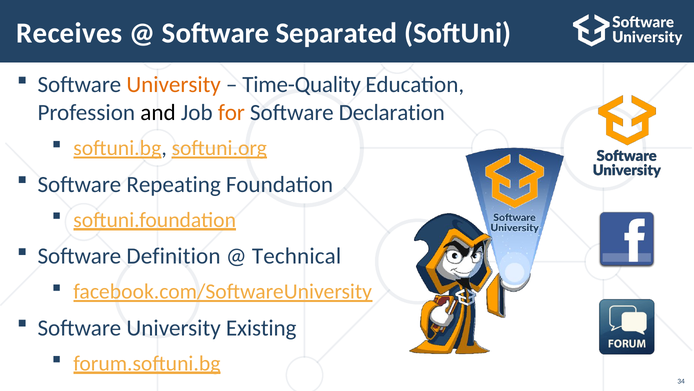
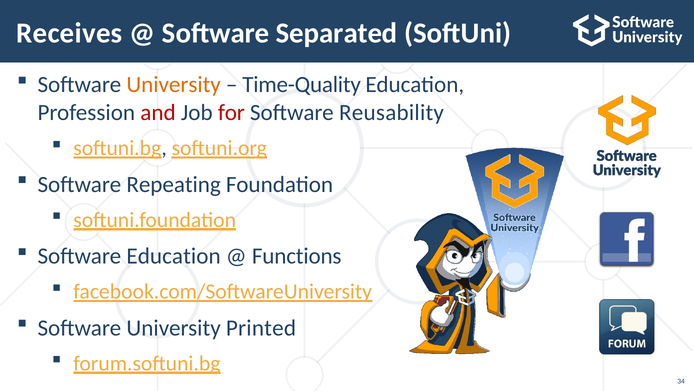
and colour: black -> red (158, 112)
for colour: orange -> red (231, 112)
Declaration: Declaration -> Reusability (392, 112)
Software Definition: Definition -> Education (174, 256)
Technical: Technical -> Functions (297, 256)
Existing: Existing -> Printed (261, 327)
